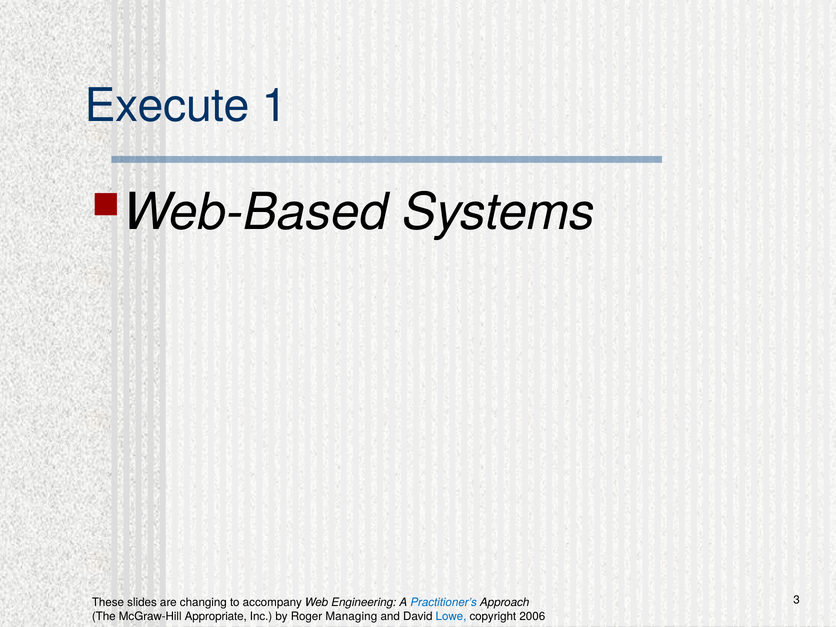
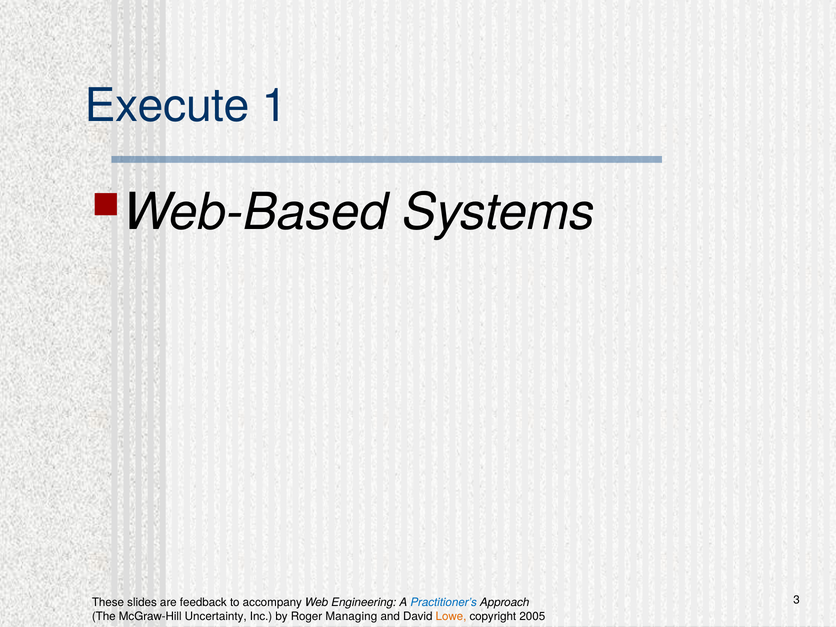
changing: changing -> feedback (203, 603)
Appropriate: Appropriate -> Uncertainty (216, 617)
Lowe colour: blue -> orange (451, 617)
2006: 2006 -> 2005 (532, 617)
